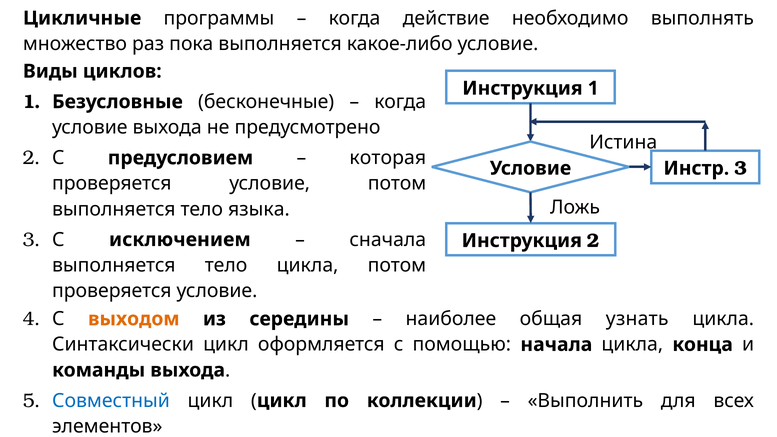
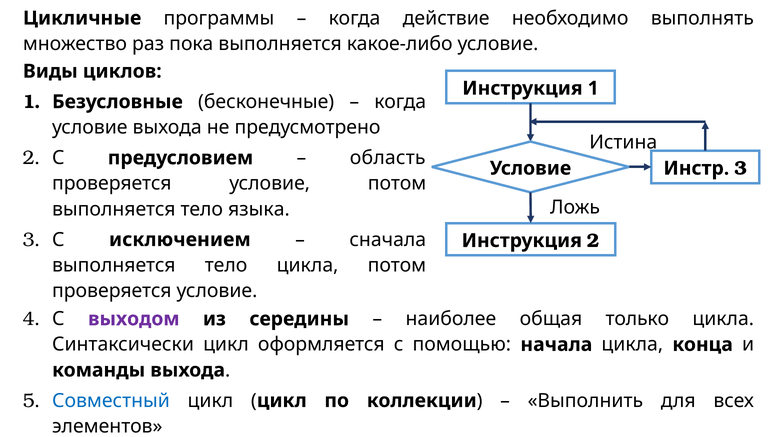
которая: которая -> область (388, 158)
выходом colour: orange -> purple (134, 319)
узнать: узнать -> только (637, 319)
